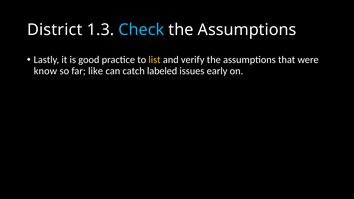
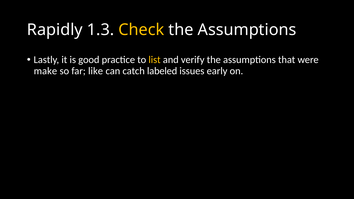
District: District -> Rapidly (55, 30)
Check colour: light blue -> yellow (141, 30)
know: know -> make (45, 71)
